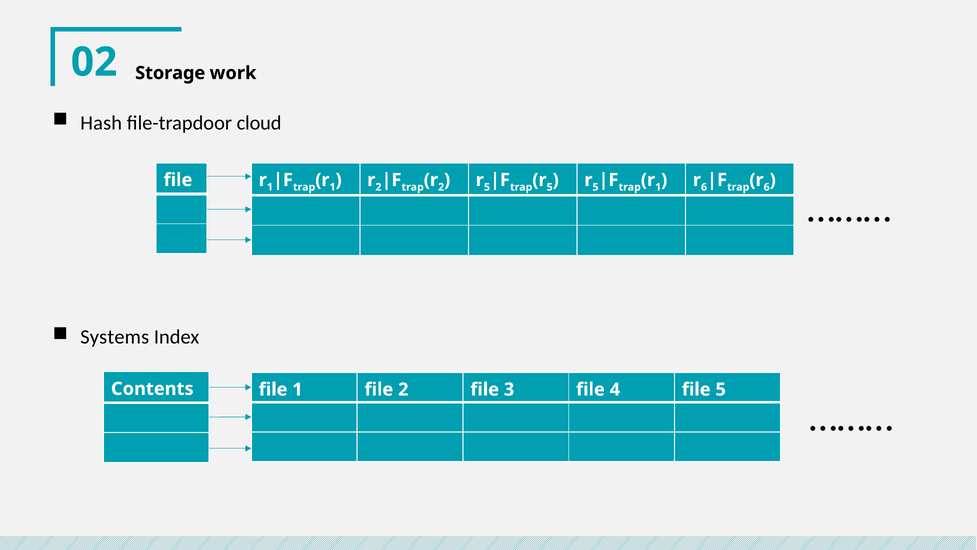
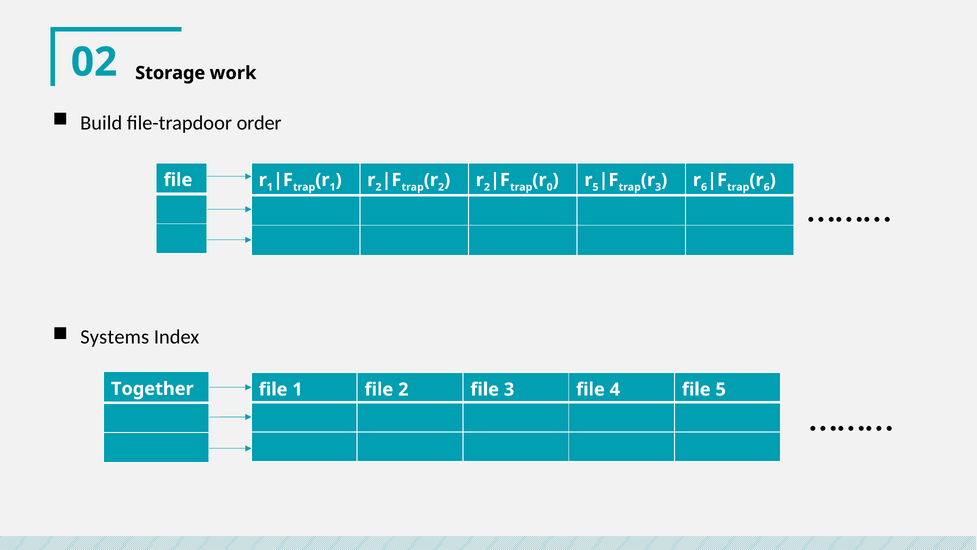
Hash: Hash -> Build (101, 123)
cloud: cloud -> order (259, 123)
5: 5 -> 2 (487, 187)
5: 5 -> 0 (550, 187)
1: 1 -> 3 (658, 187)
Contents: Contents -> Together (152, 389)
